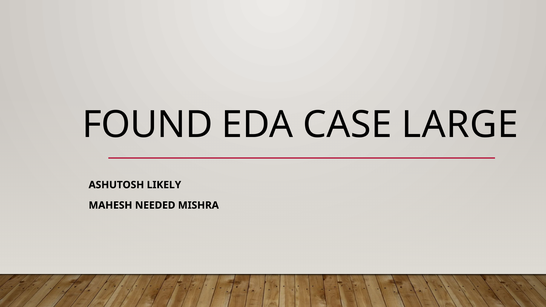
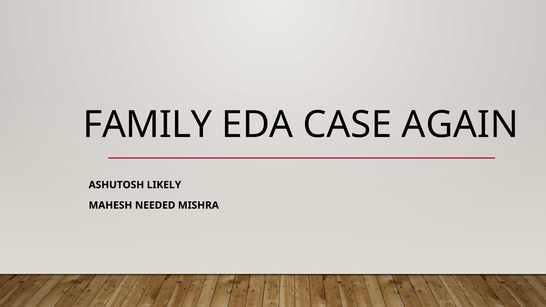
FOUND: FOUND -> FAMILY (148, 125)
LARGE: LARGE -> AGAIN (460, 125)
